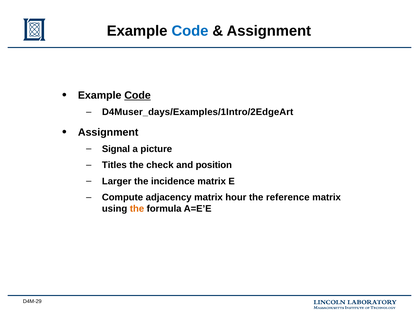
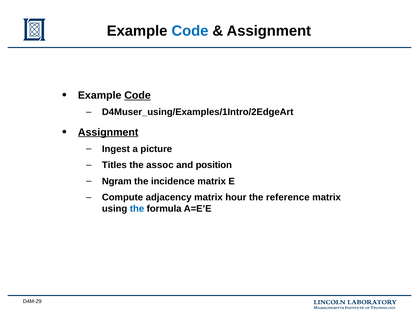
D4Muser_days/Examples/1Intro/2EdgeArt: D4Muser_days/Examples/1Intro/2EdgeArt -> D4Muser_using/Examples/1Intro/2EdgeArt (198, 112)
Assignment underline: none -> present (108, 132)
Signal: Signal -> Ingest (116, 149)
check: check -> assoc (160, 165)
Larger: Larger -> Ngram (117, 181)
the colour: orange -> blue (137, 209)
